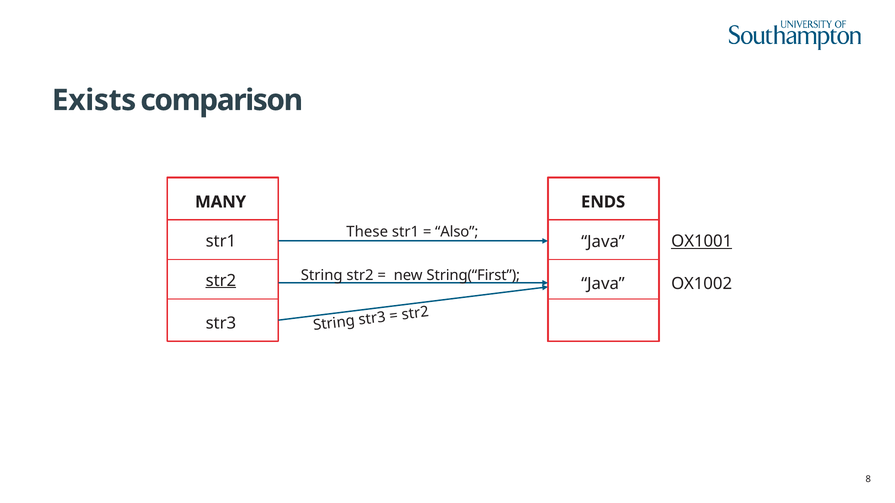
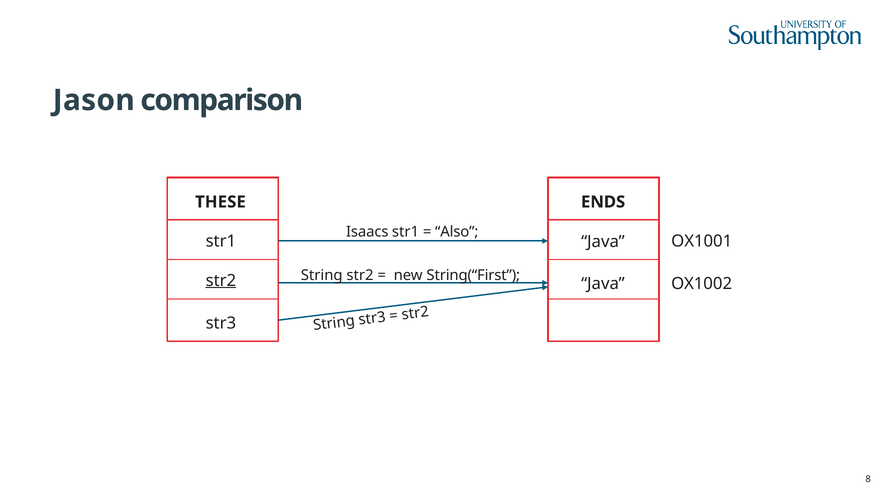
Exists: Exists -> Jason (94, 100)
MANY: MANY -> THESE (220, 202)
These: These -> Isaacs (367, 232)
OX1001 underline: present -> none (702, 242)
